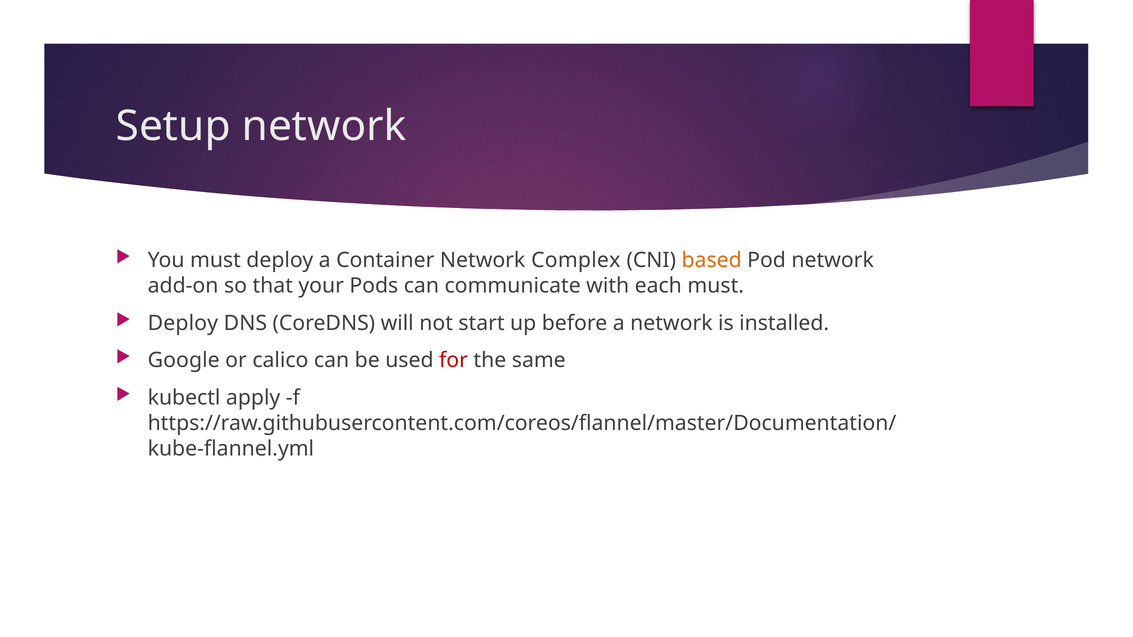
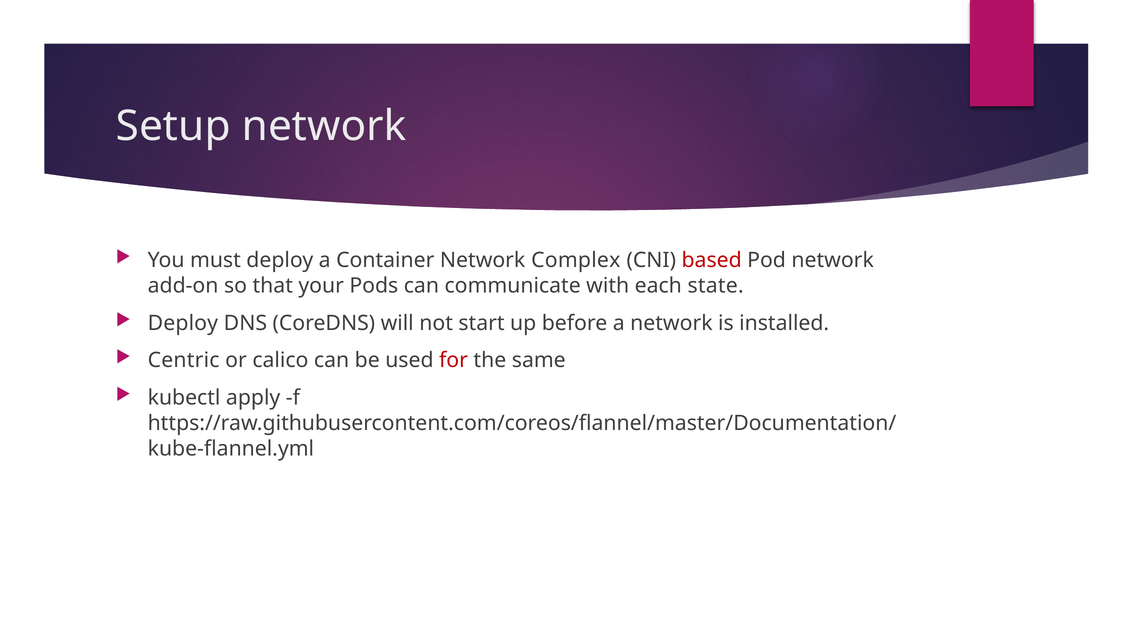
based colour: orange -> red (712, 260)
each must: must -> state (716, 286)
Google: Google -> Centric (184, 361)
